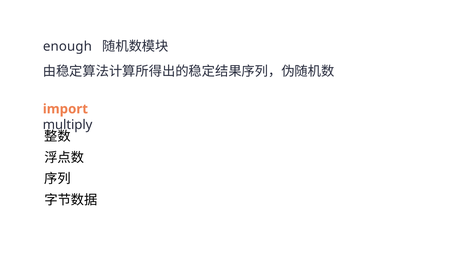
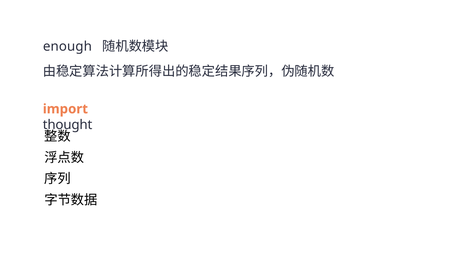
multiply: multiply -> thought (68, 125)
